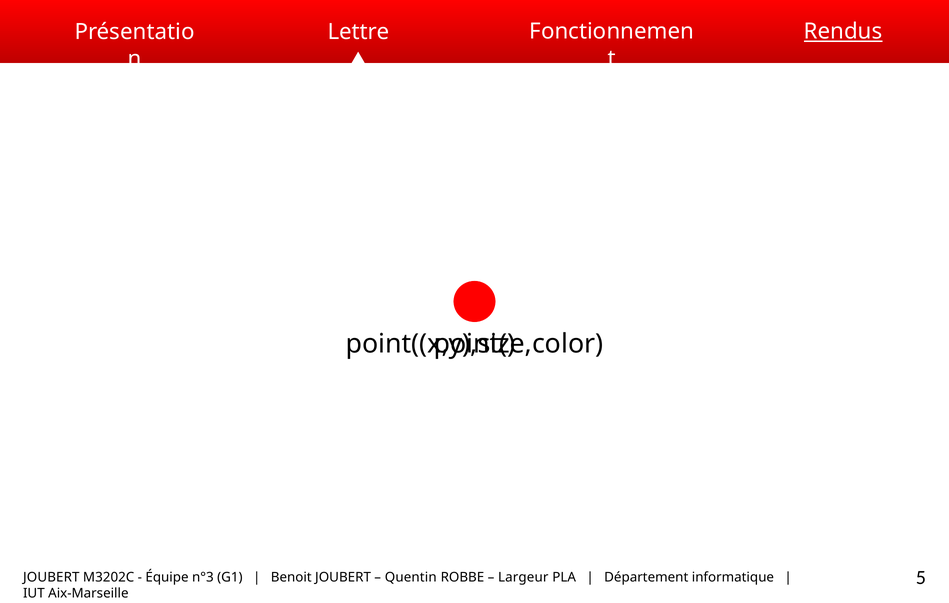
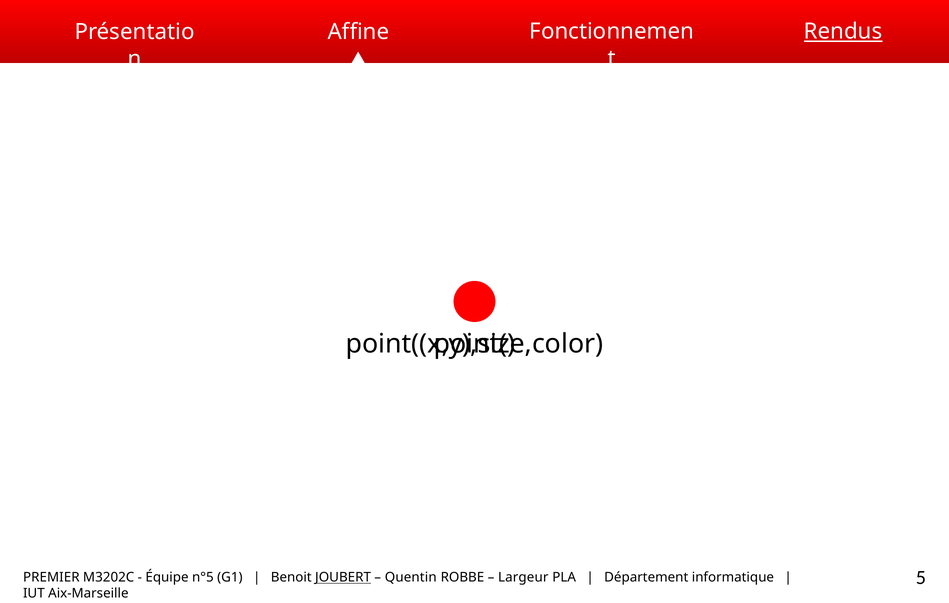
Lettre: Lettre -> Affine (358, 32)
JOUBERT: JOUBERT -> PREMIER (51, 577)
n°3: n°3 -> n°5 (203, 577)
JOUBERT underline: none -> present (343, 577)
